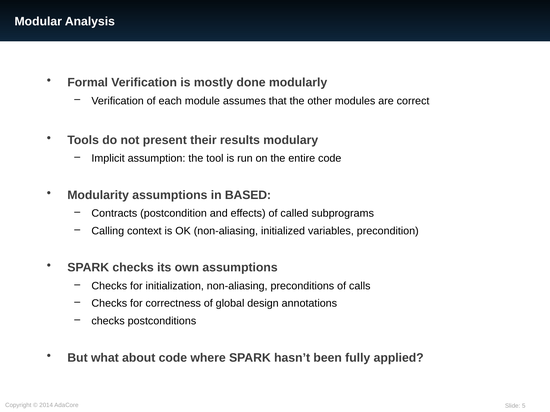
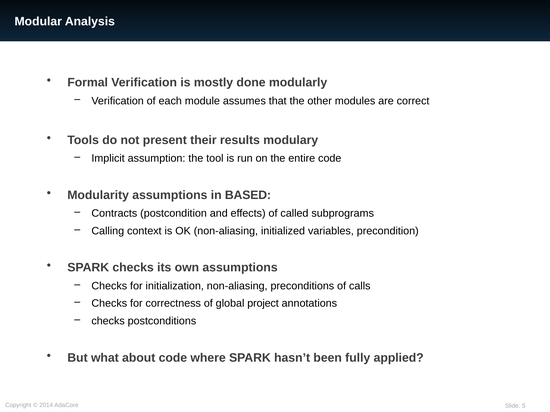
design: design -> project (263, 304)
